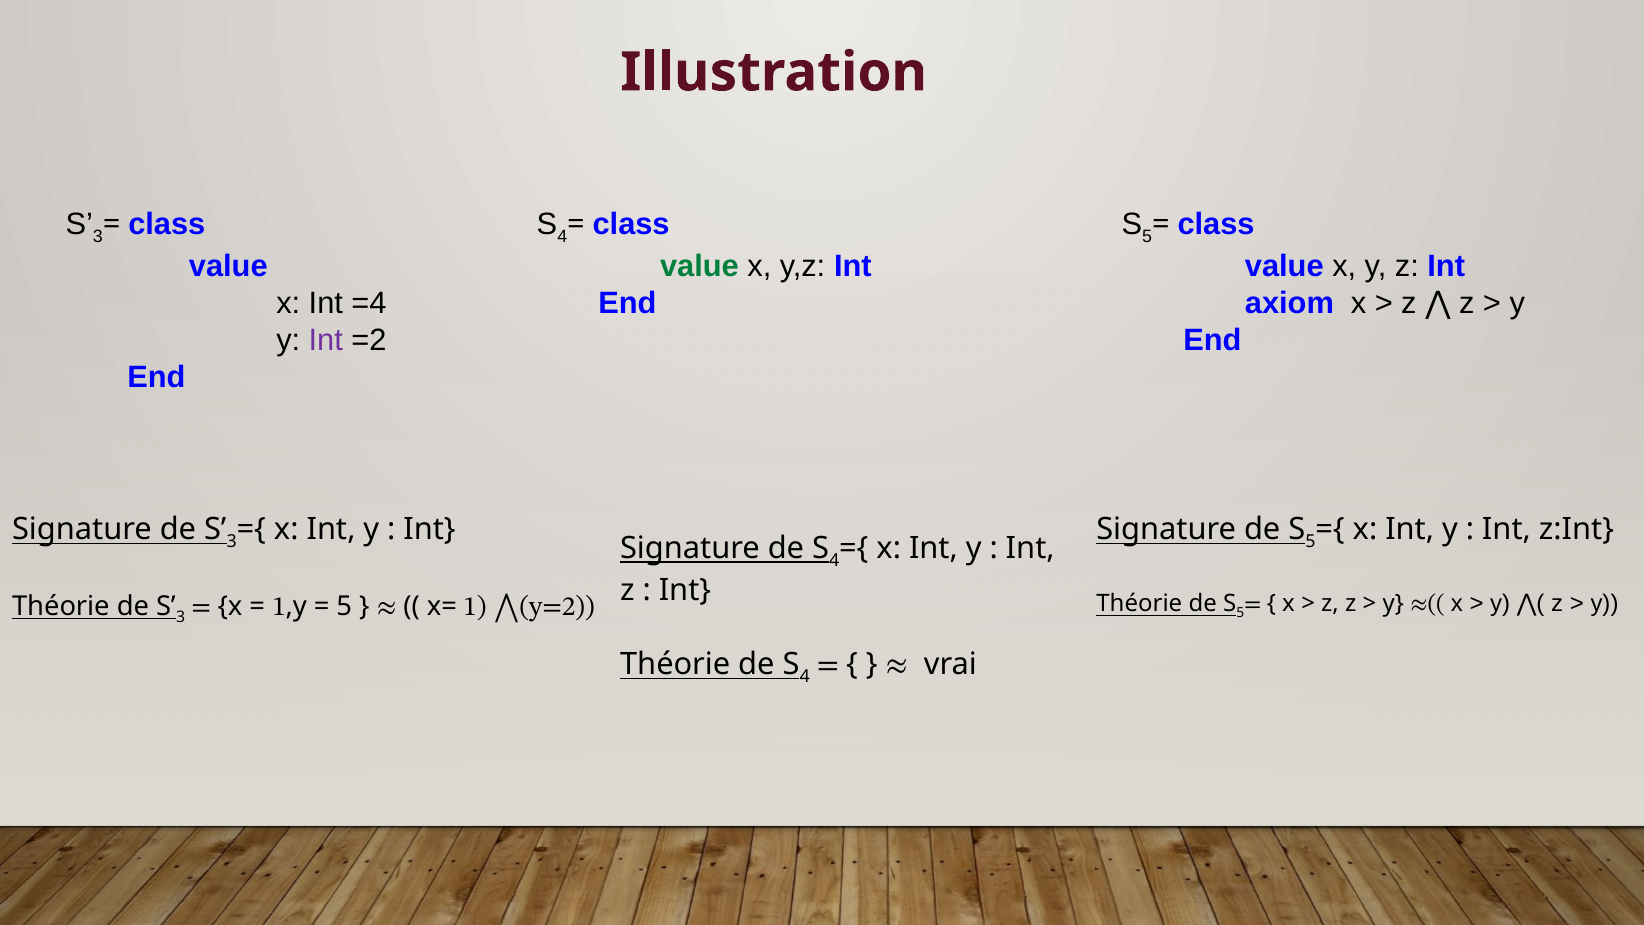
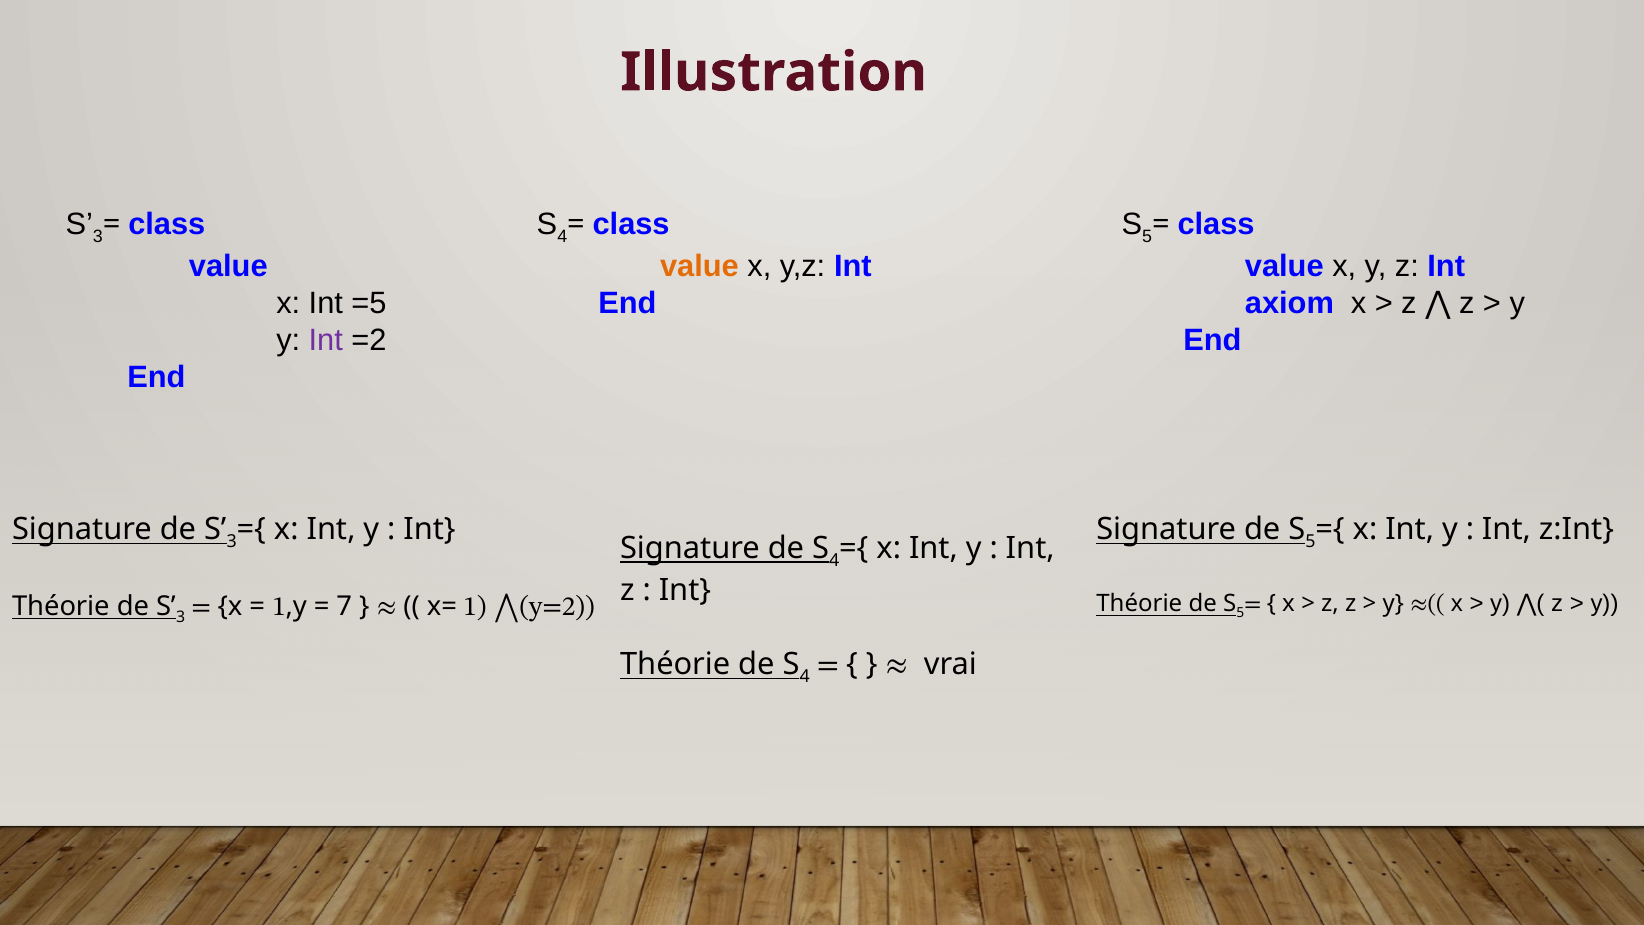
value colour: green -> orange (699, 267)
=4: =4 -> =5 (369, 304)
5: 5 -> 7 (344, 606)
